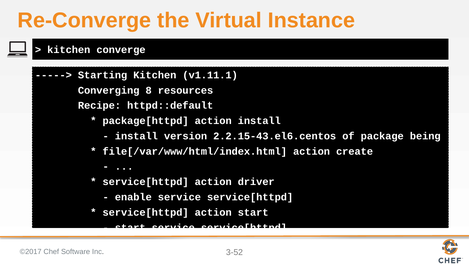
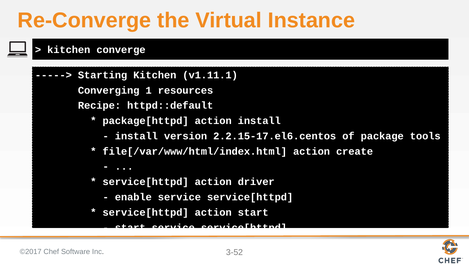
8: 8 -> 1 (149, 90)
2.2.15-43.el6.centos: 2.2.15-43.el6.centos -> 2.2.15-17.el6.centos (275, 136)
being: being -> tools (425, 136)
